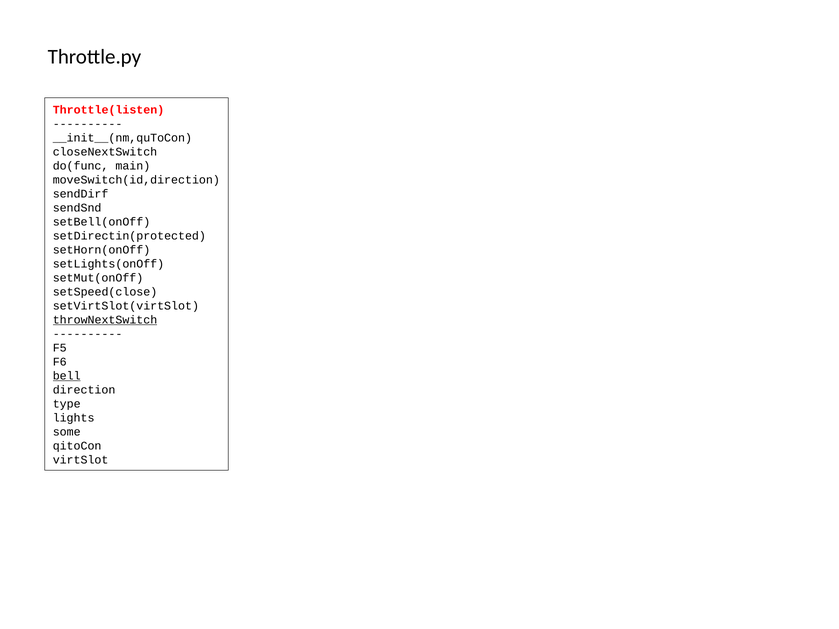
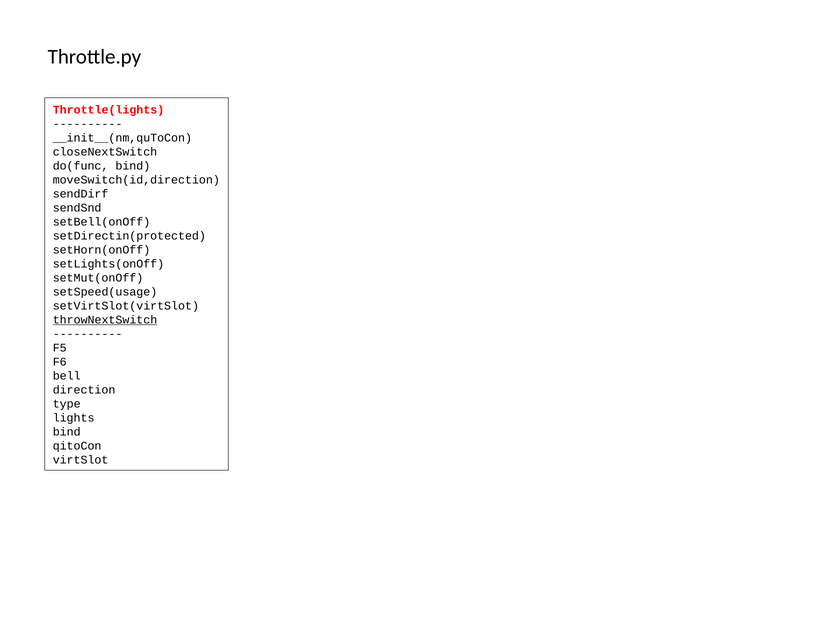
Throttle(listen: Throttle(listen -> Throttle(lights (109, 110)
do(func main: main -> bind (133, 166)
setSpeed(close: setSpeed(close -> setSpeed(usage (105, 292)
bell underline: present -> none (67, 376)
some: some -> bind (67, 432)
